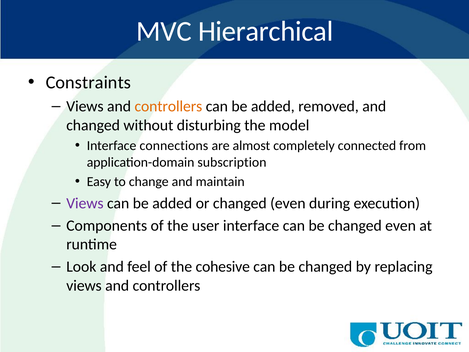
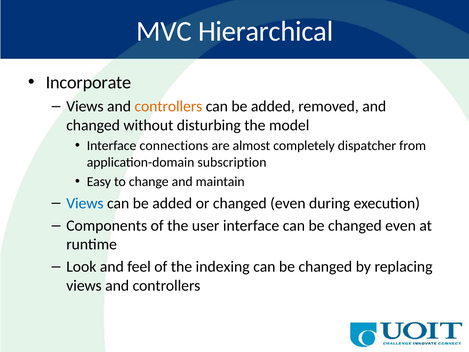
Constraints: Constraints -> Incorporate (89, 83)
connected: connected -> dispatcher (367, 146)
Views colour: purple -> blue (85, 203)
cohesive: cohesive -> indexing (223, 267)
